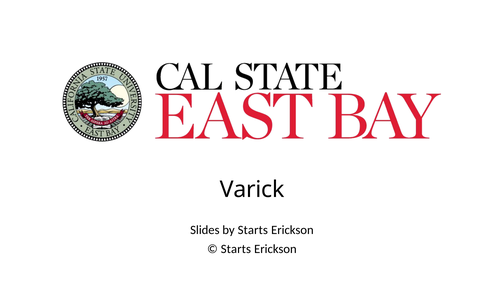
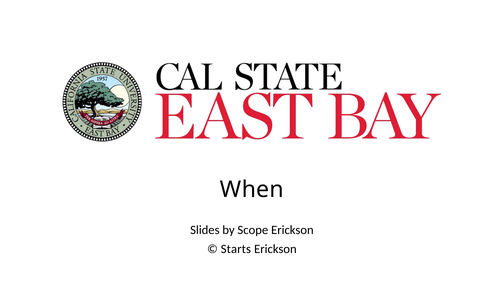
Varick: Varick -> When (252, 190)
by Starts: Starts -> Scope (253, 231)
